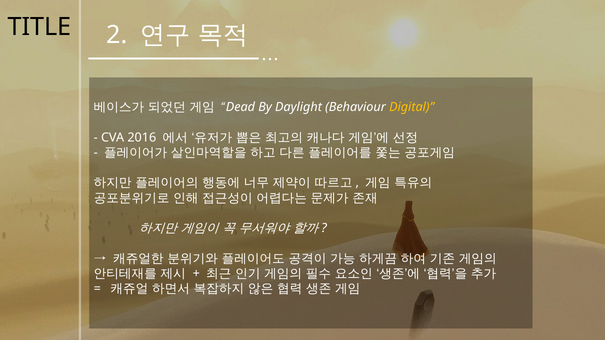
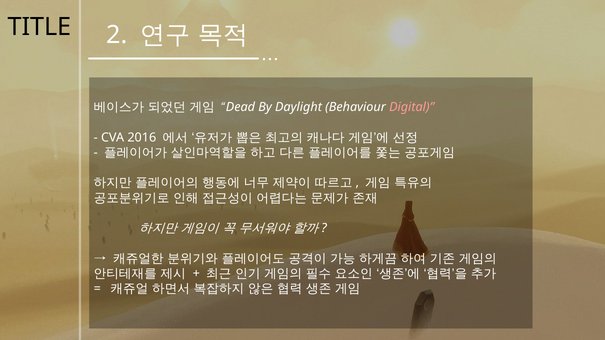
Digital colour: yellow -> pink (412, 107)
